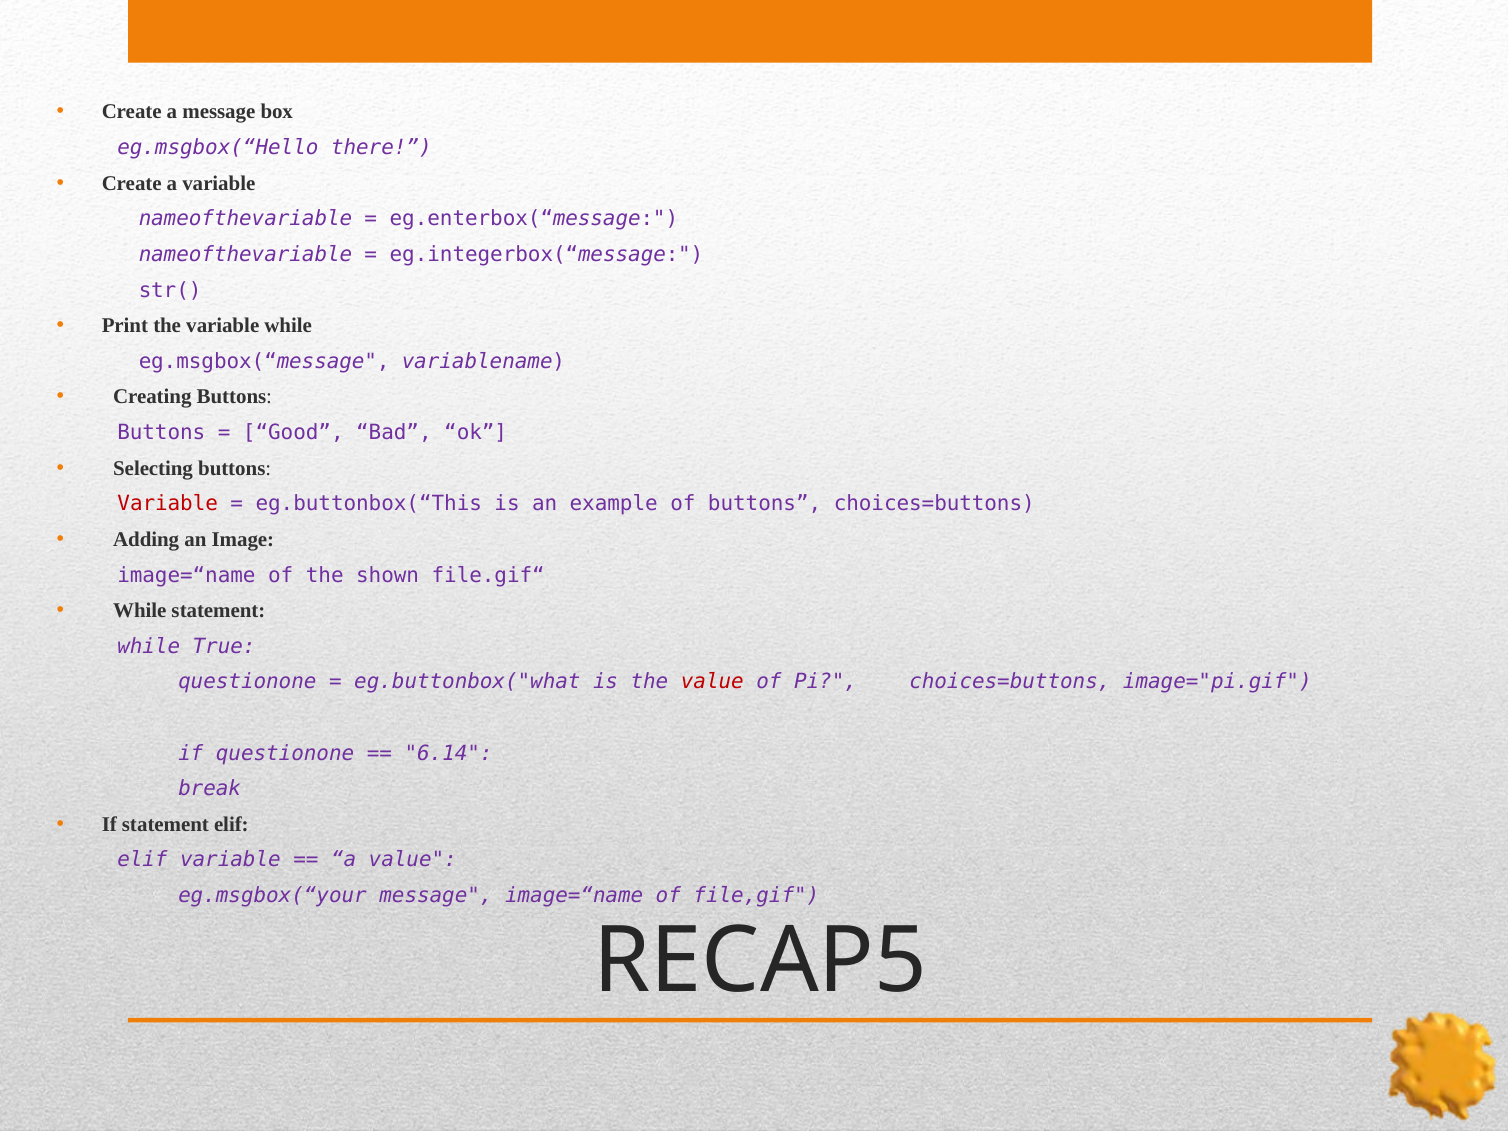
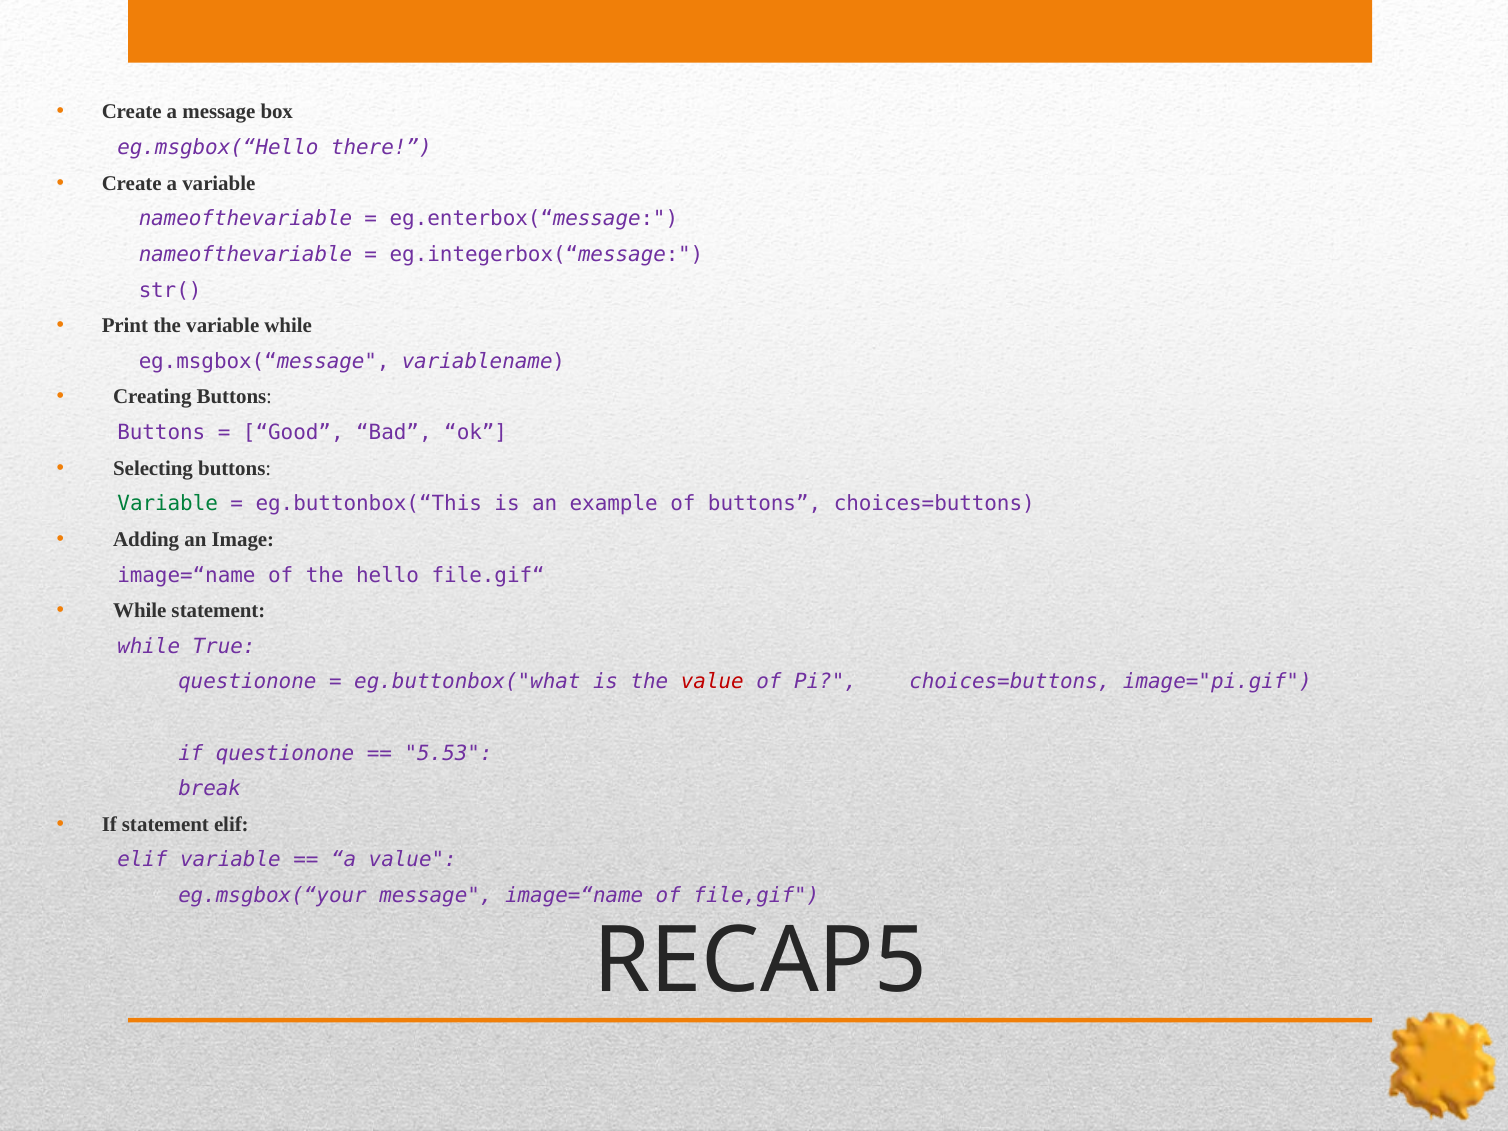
Variable colour: red -> green (168, 504)
shown: shown -> hello (388, 575)
6.14: 6.14 -> 5.53 (449, 753)
